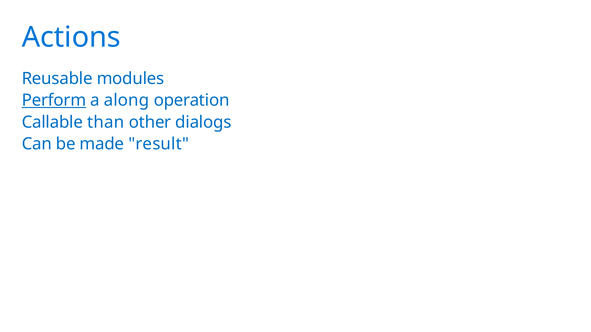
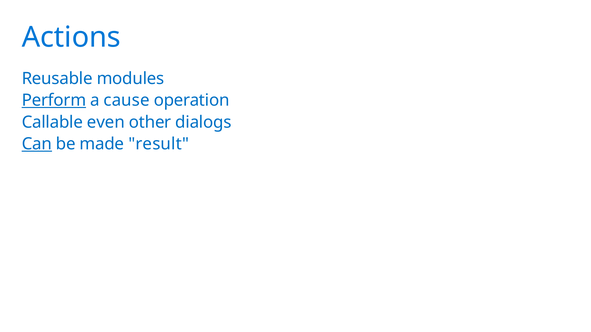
along: along -> cause (127, 100)
than: than -> even (106, 122)
Can underline: none -> present (37, 144)
